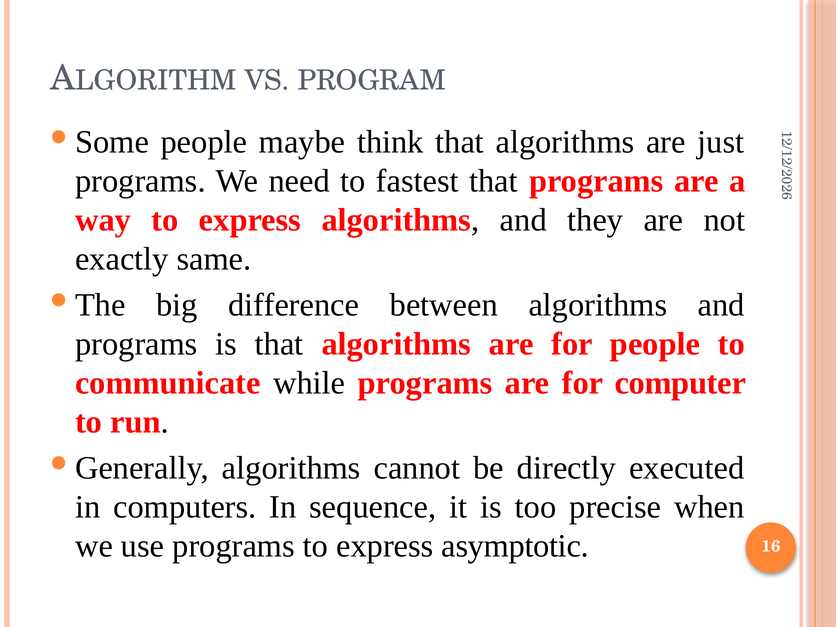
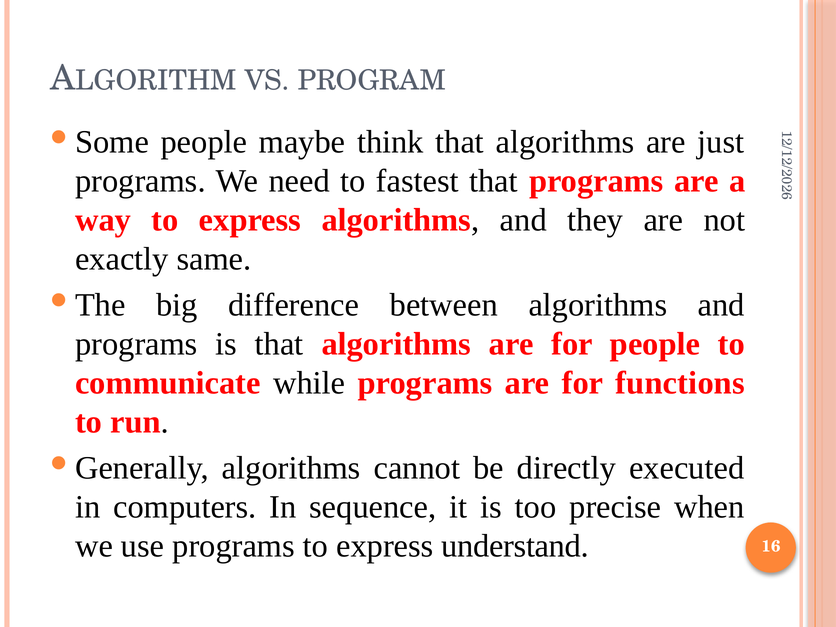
computer: computer -> functions (680, 383)
asymptotic: asymptotic -> understand (515, 546)
